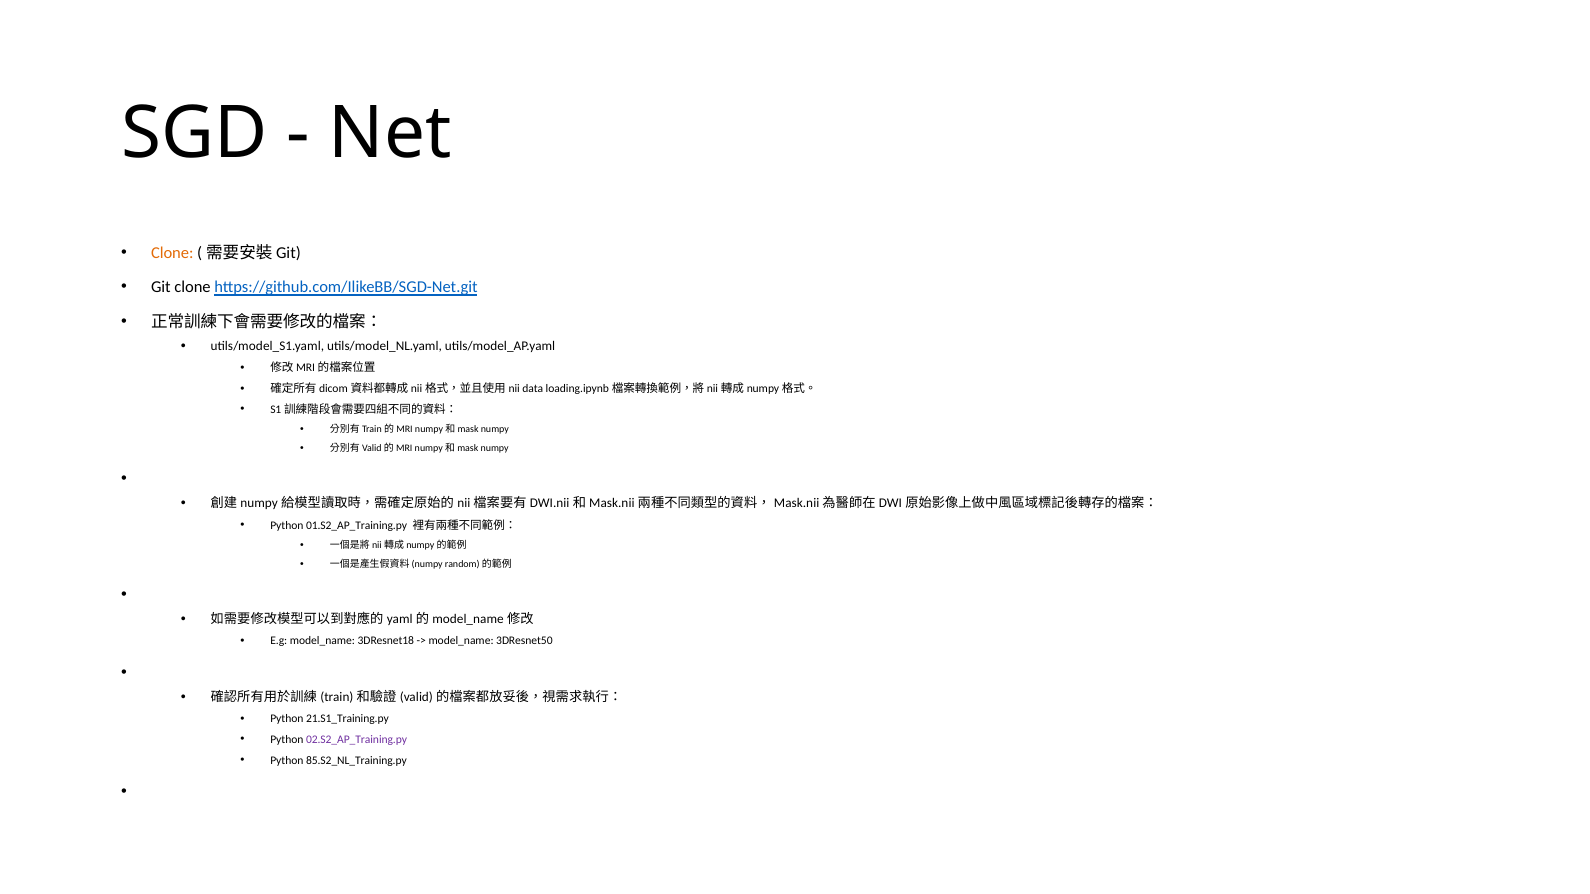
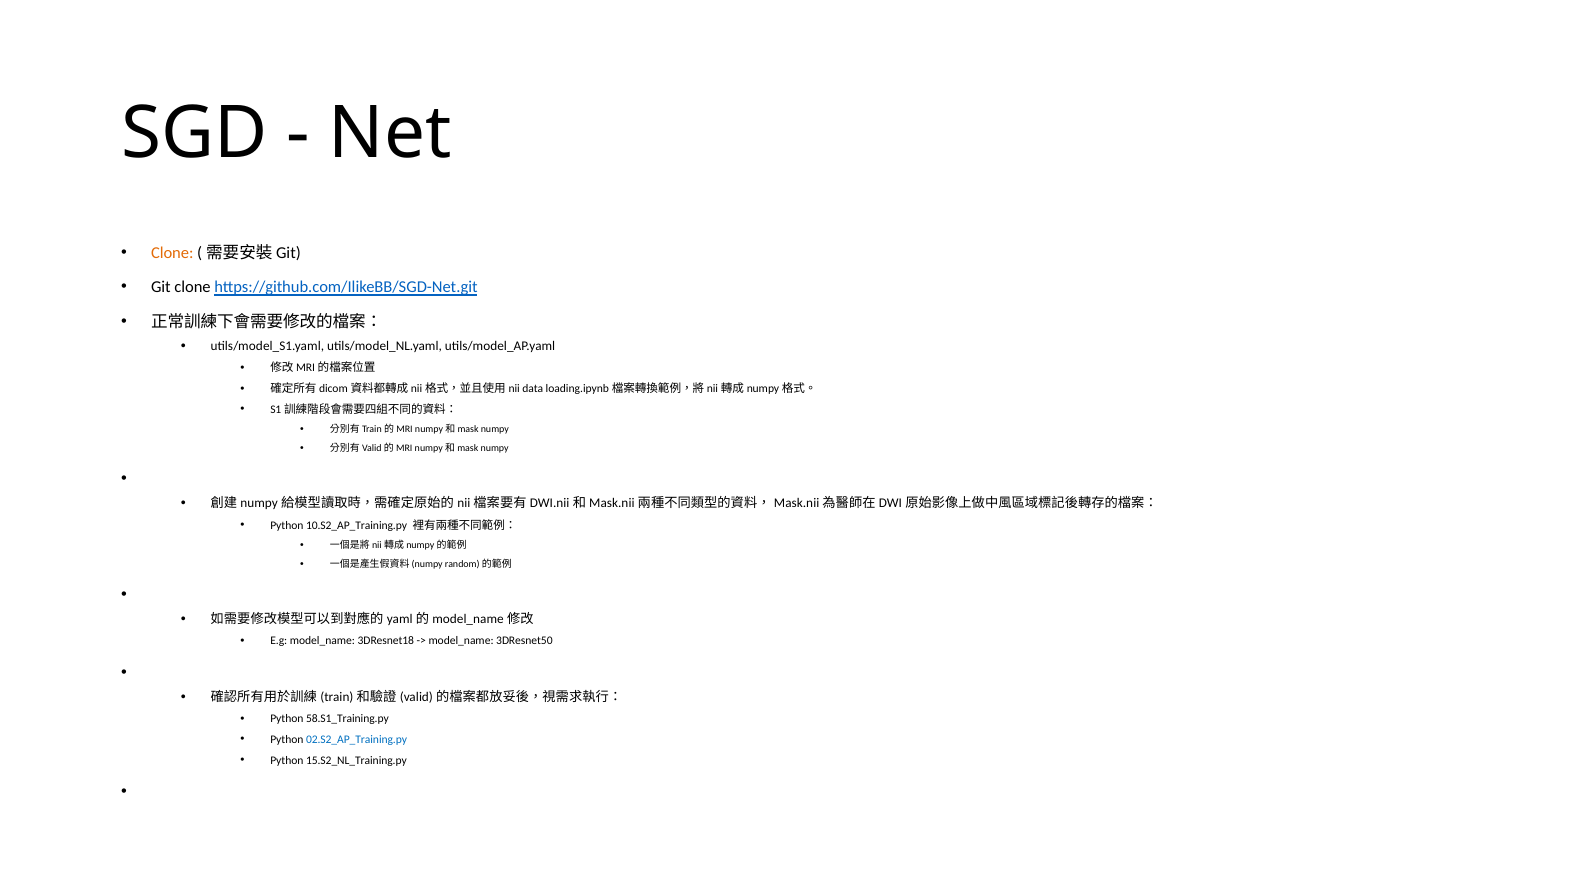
01.S2_AP_Training.py: 01.S2_AP_Training.py -> 10.S2_AP_Training.py (357, 525)
21.S1_Training.py: 21.S1_Training.py -> 58.S1_Training.py (347, 719)
02.S2_AP_Training.py colour: purple -> blue (357, 740)
85.S2_NL_Training.py: 85.S2_NL_Training.py -> 15.S2_NL_Training.py (356, 761)
